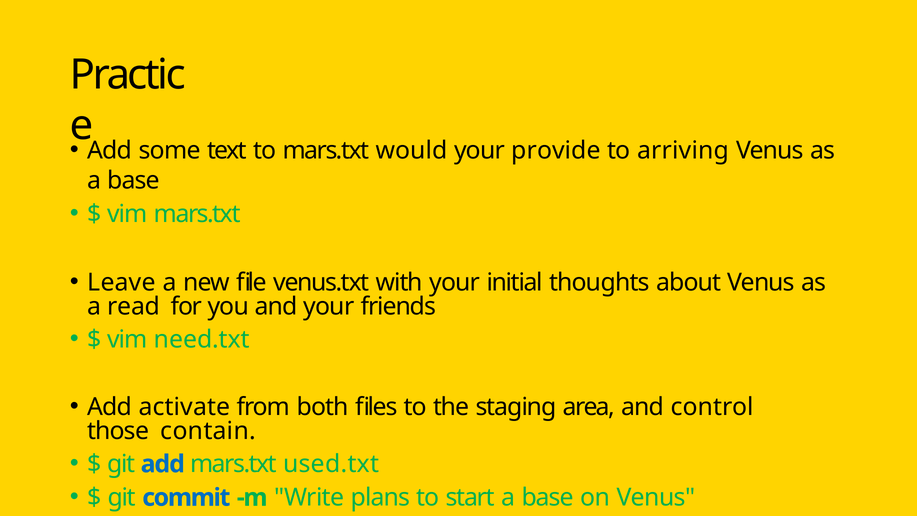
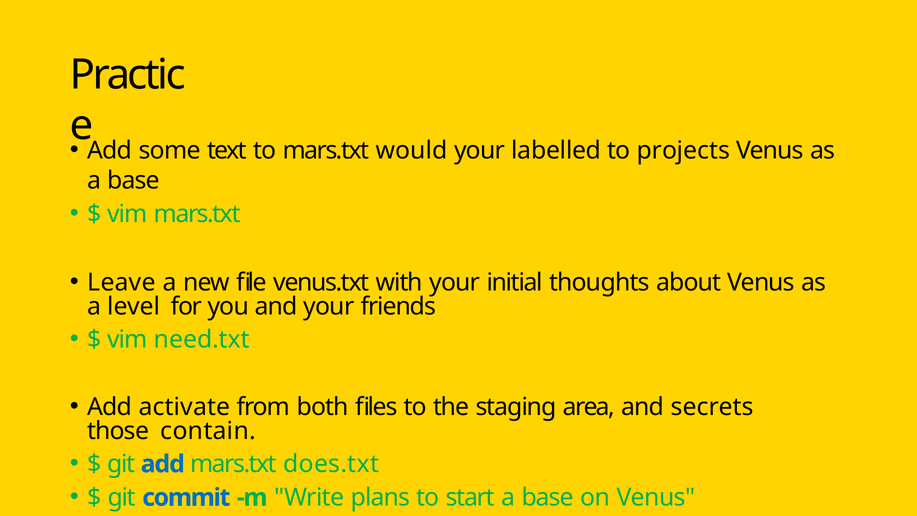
provide: provide -> labelled (556, 151)
arriving: arriving -> projects (683, 151)
read: read -> level (134, 306)
control: control -> secrets (712, 407)
used.txt: used.txt -> does.txt (331, 464)
